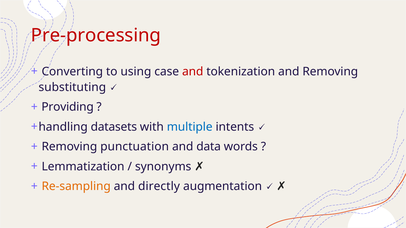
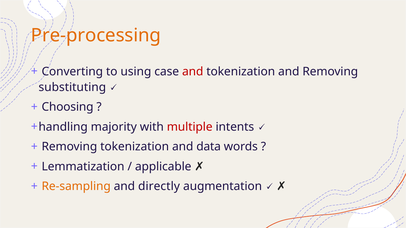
Pre-processing colour: red -> orange (96, 36)
Providing: Providing -> Choosing (68, 107)
datasets: datasets -> majority (114, 127)
multiple colour: blue -> red (190, 127)
Removing punctuation: punctuation -> tokenization (135, 147)
synonyms: synonyms -> applicable (163, 167)
